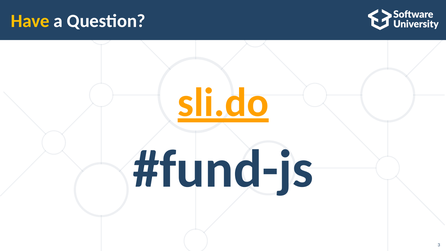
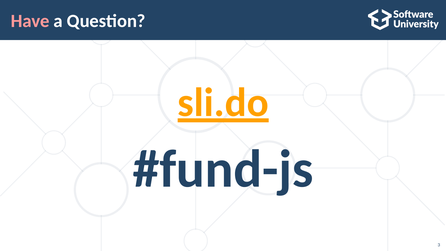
Have colour: yellow -> pink (30, 21)
